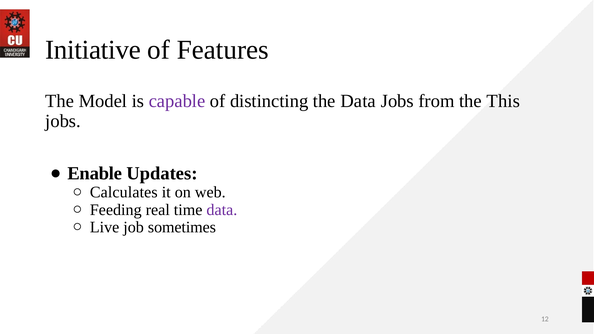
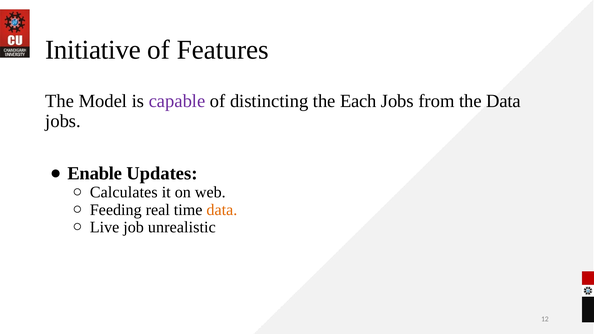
the Data: Data -> Each (358, 101)
the This: This -> Data (503, 101)
data colour: purple -> orange (222, 210)
sometimes: sometimes -> unrealistic (182, 227)
